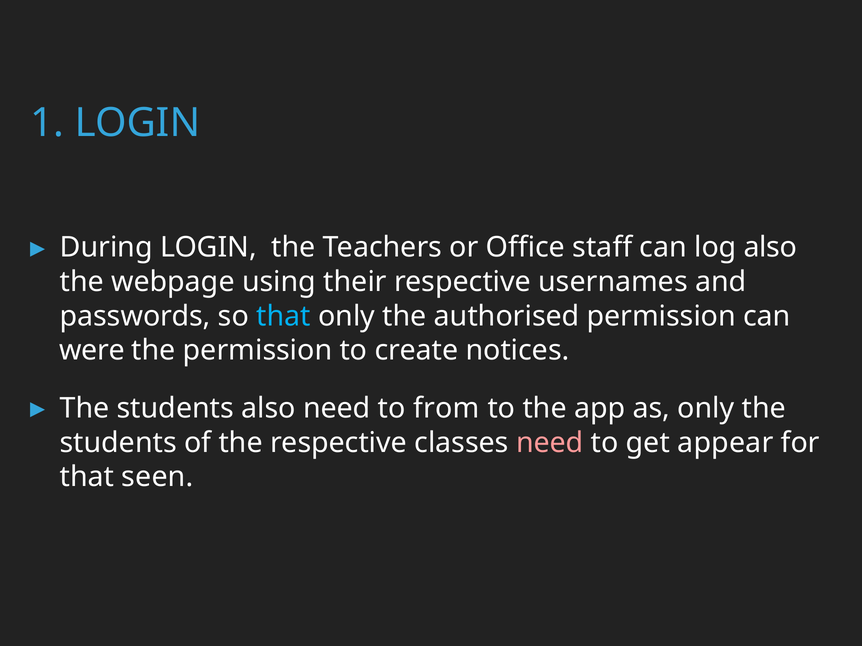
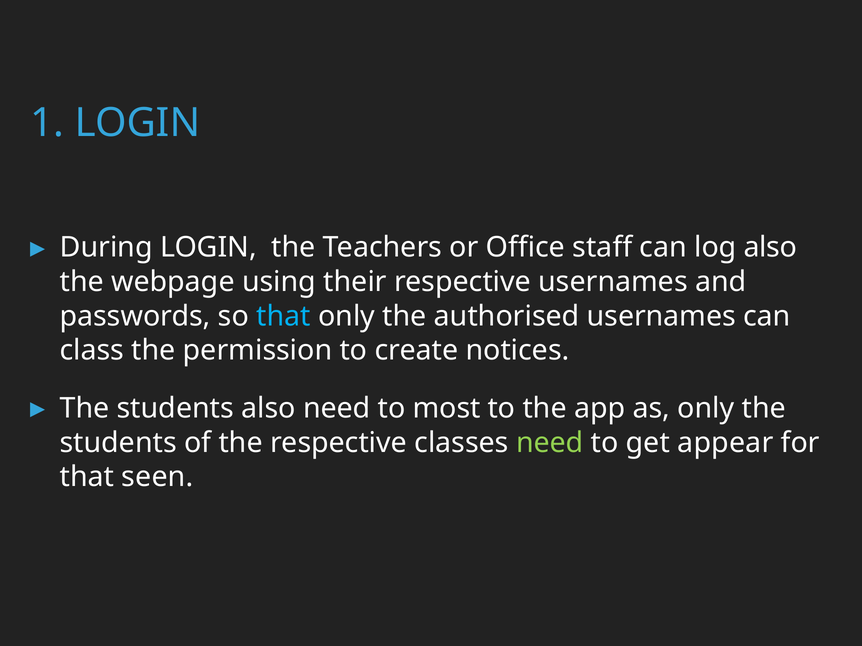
authorised permission: permission -> usernames (661, 316)
were: were -> class (92, 351)
from: from -> most (447, 409)
need colour: pink -> light green (550, 443)
